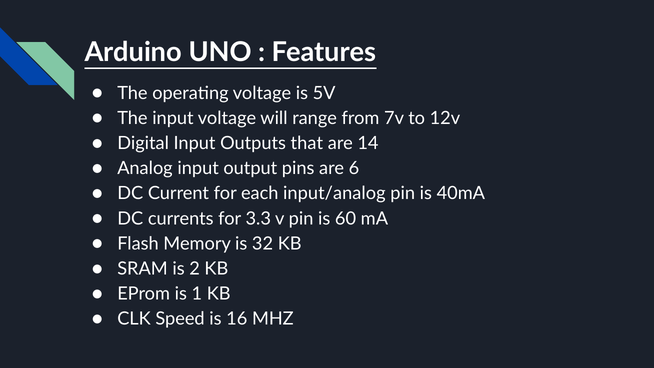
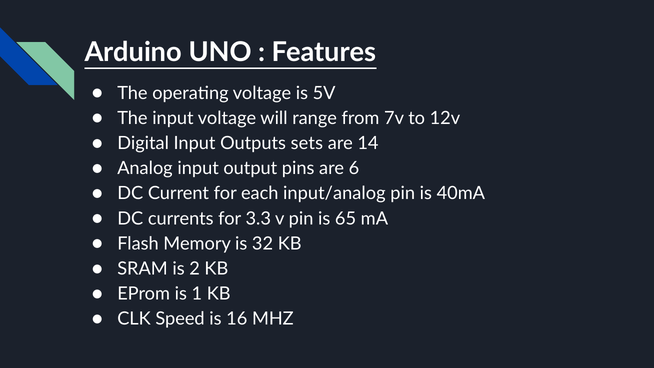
that: that -> sets (307, 143)
60: 60 -> 65 (346, 218)
